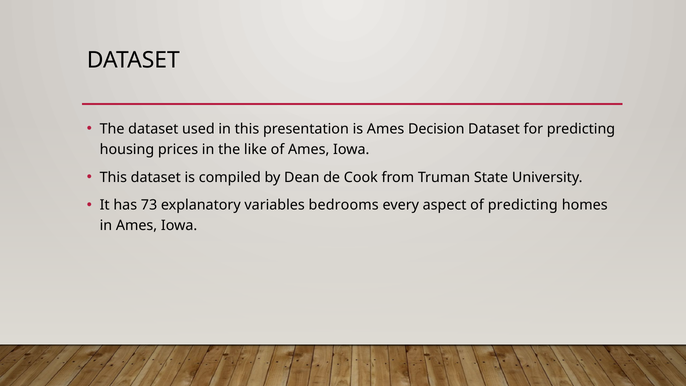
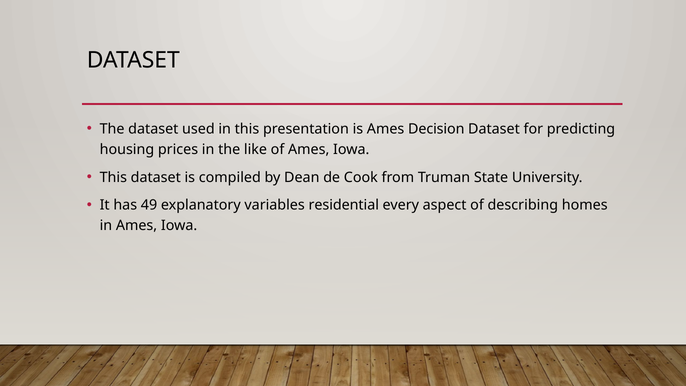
73: 73 -> 49 (149, 205)
bedrooms: bedrooms -> residential (344, 205)
of predicting: predicting -> describing (523, 205)
